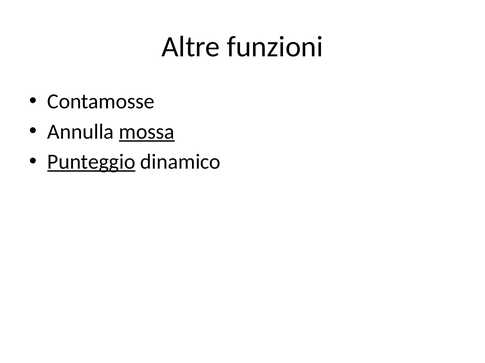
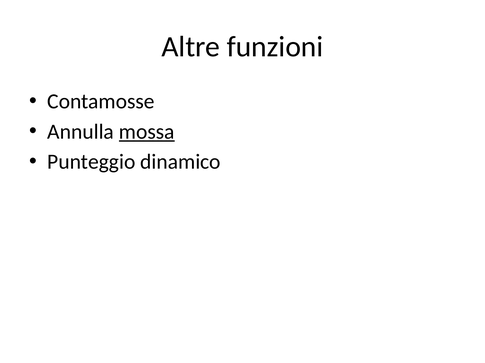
Punteggio underline: present -> none (91, 162)
